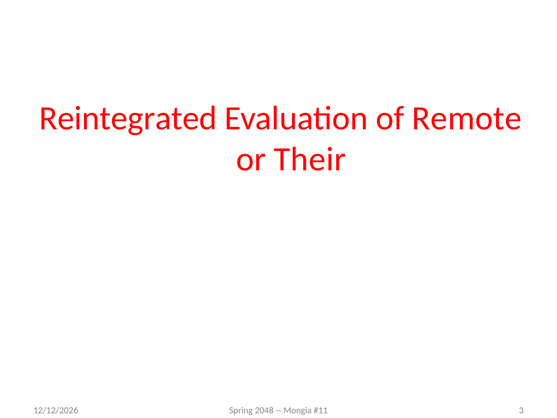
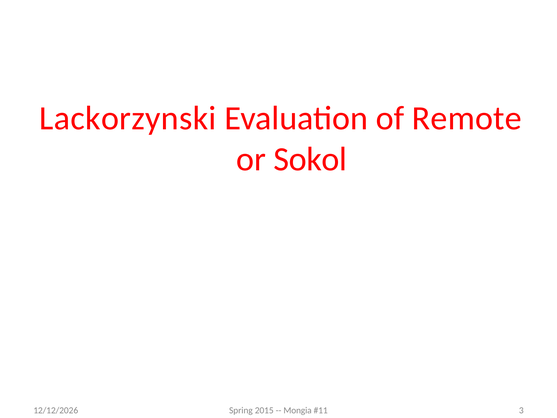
Reintegrated: Reintegrated -> Lackorzynski (128, 118)
Their: Their -> Sokol (310, 159)
2048: 2048 -> 2015 (264, 410)
